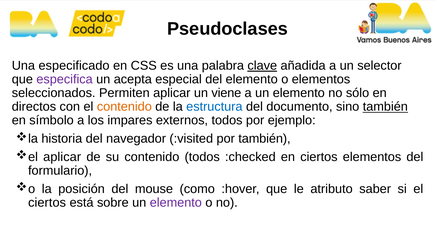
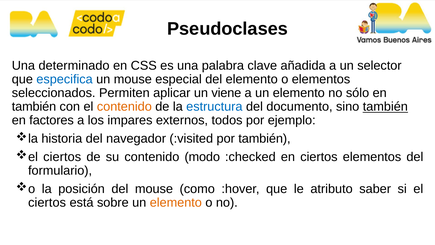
especificado: especificado -> determinado (74, 66)
clave underline: present -> none (262, 66)
especifica colour: purple -> blue (65, 79)
un acepta: acepta -> mouse (133, 79)
directos: directos -> también (34, 107)
símbolo: símbolo -> factores (52, 120)
aplicar: aplicar -> ciertos (62, 157)
contenido todos: todos -> modo (202, 157)
elemento colour: purple -> orange (176, 202)
